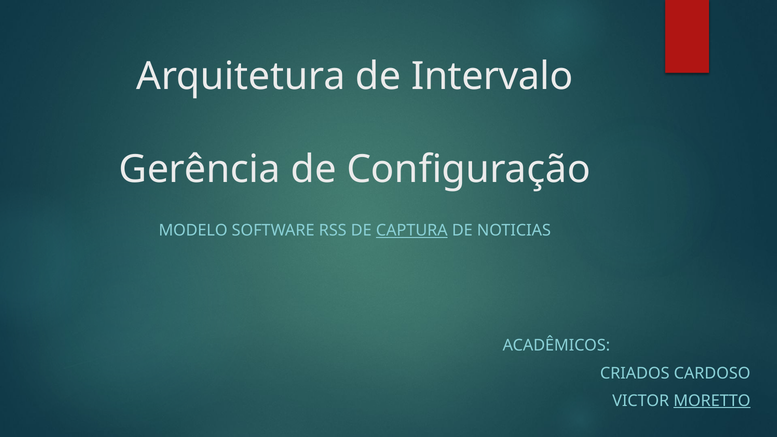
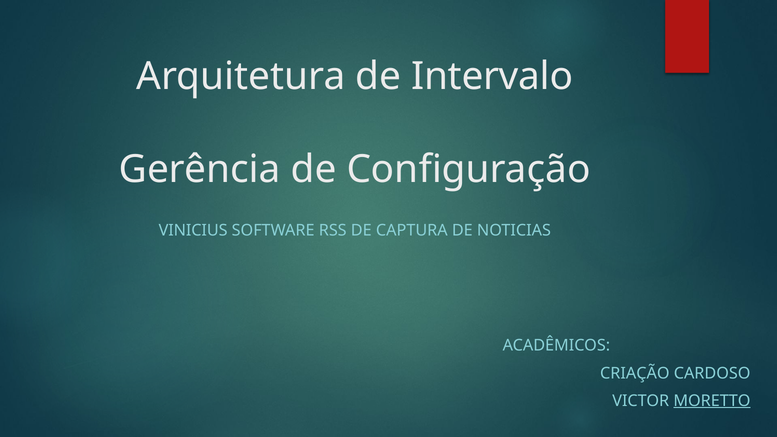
MODELO: MODELO -> VINICIUS (193, 230)
CAPTURA underline: present -> none (412, 230)
CRIADOS: CRIADOS -> CRIAÇÃO (635, 373)
